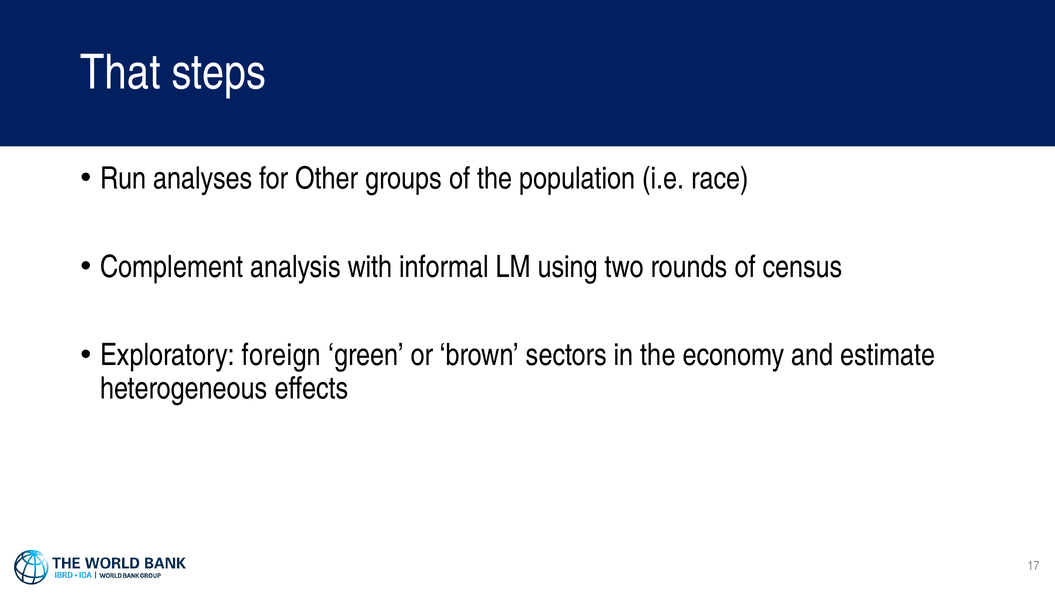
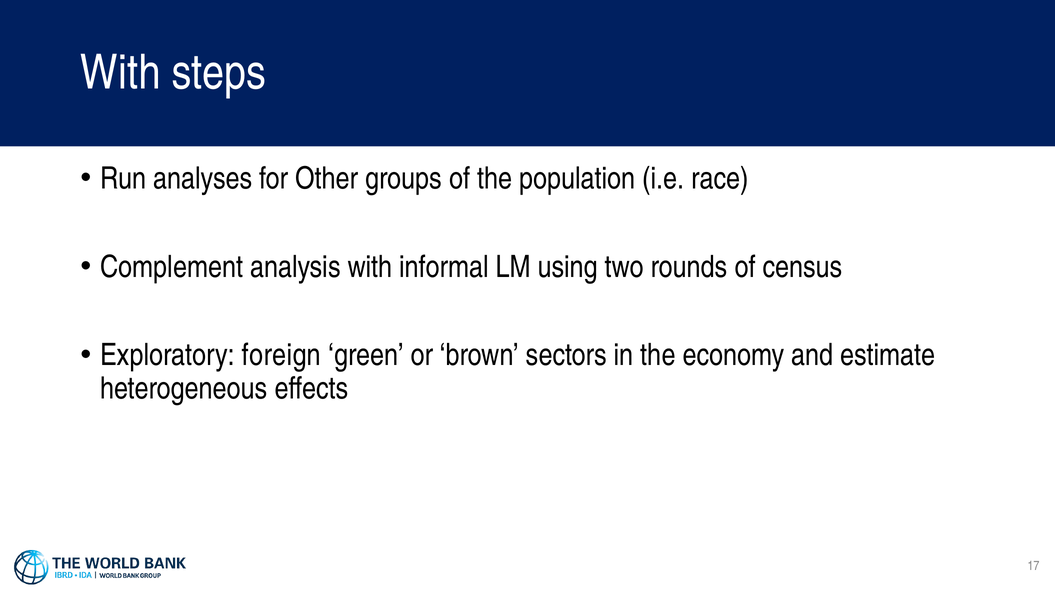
That: That -> With (121, 73)
